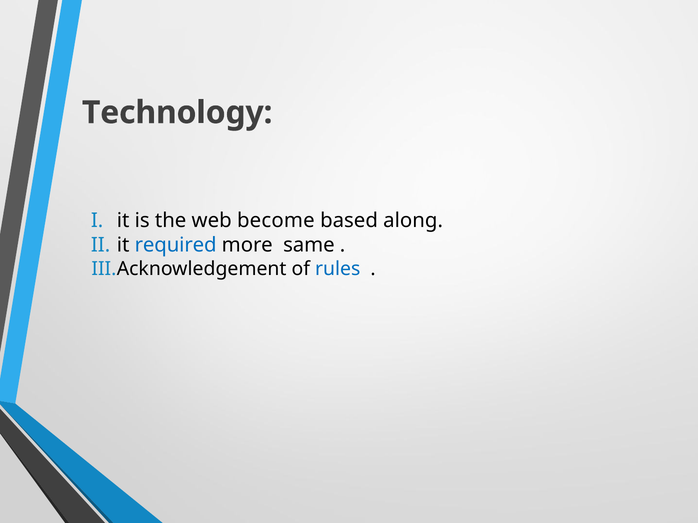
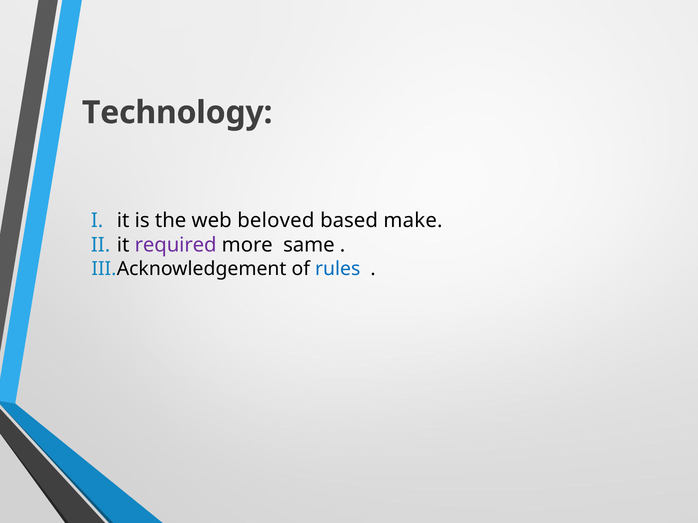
become: become -> beloved (276, 221)
along: along -> make (413, 221)
required colour: blue -> purple (176, 245)
